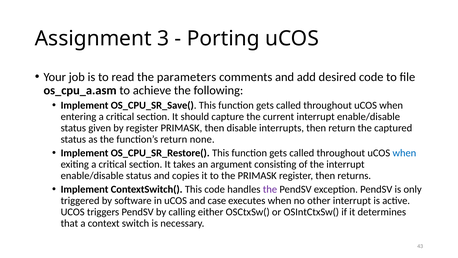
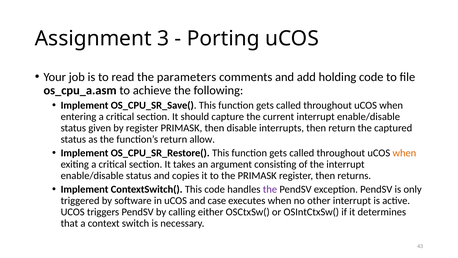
desired: desired -> holding (337, 77)
none: none -> allow (202, 139)
when colour: blue -> orange (404, 153)
